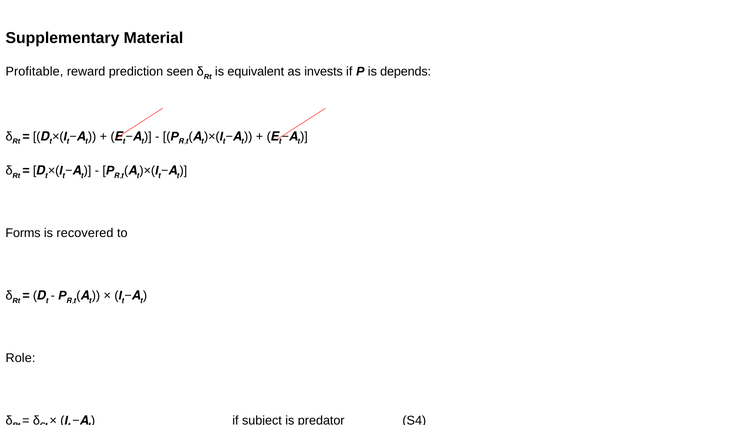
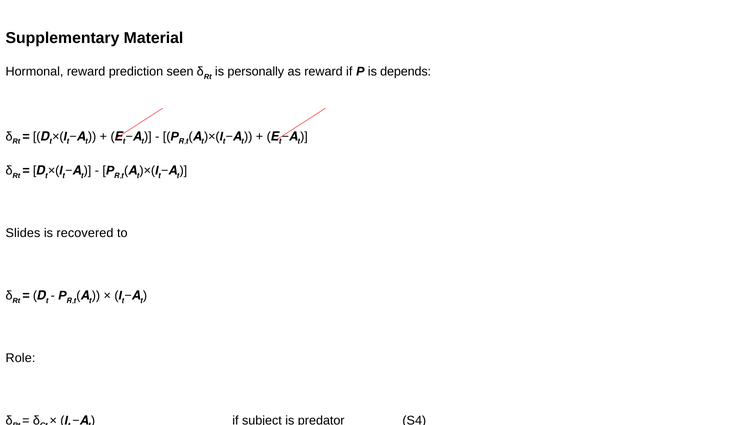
Profitable: Profitable -> Hormonal (35, 72)
equivalent: equivalent -> personally (256, 72)
as invests: invests -> reward (324, 72)
Forms: Forms -> Slides (23, 233)
